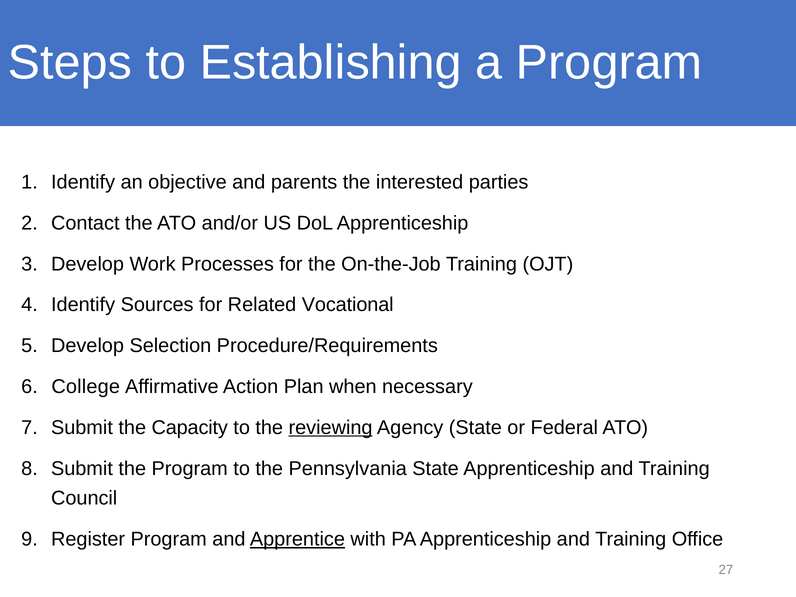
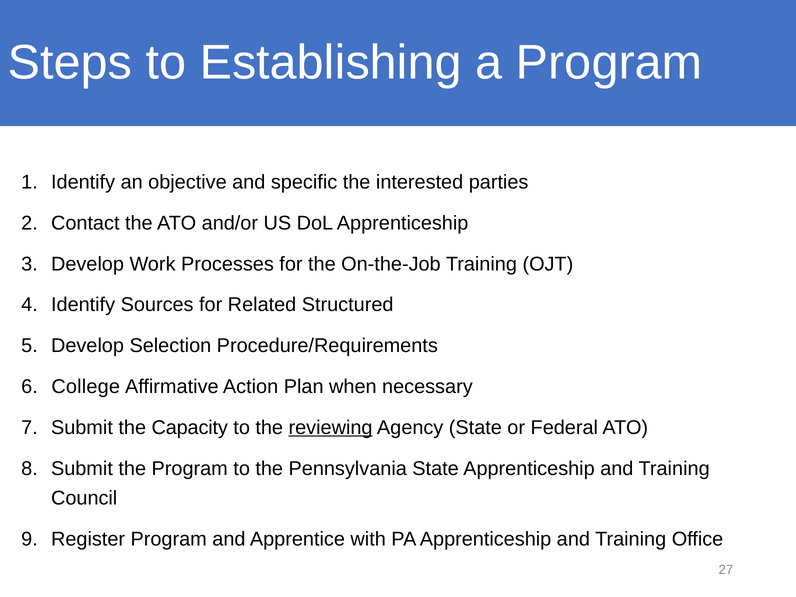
parents: parents -> specific (304, 182)
Vocational: Vocational -> Structured (348, 305)
Apprentice underline: present -> none (297, 539)
